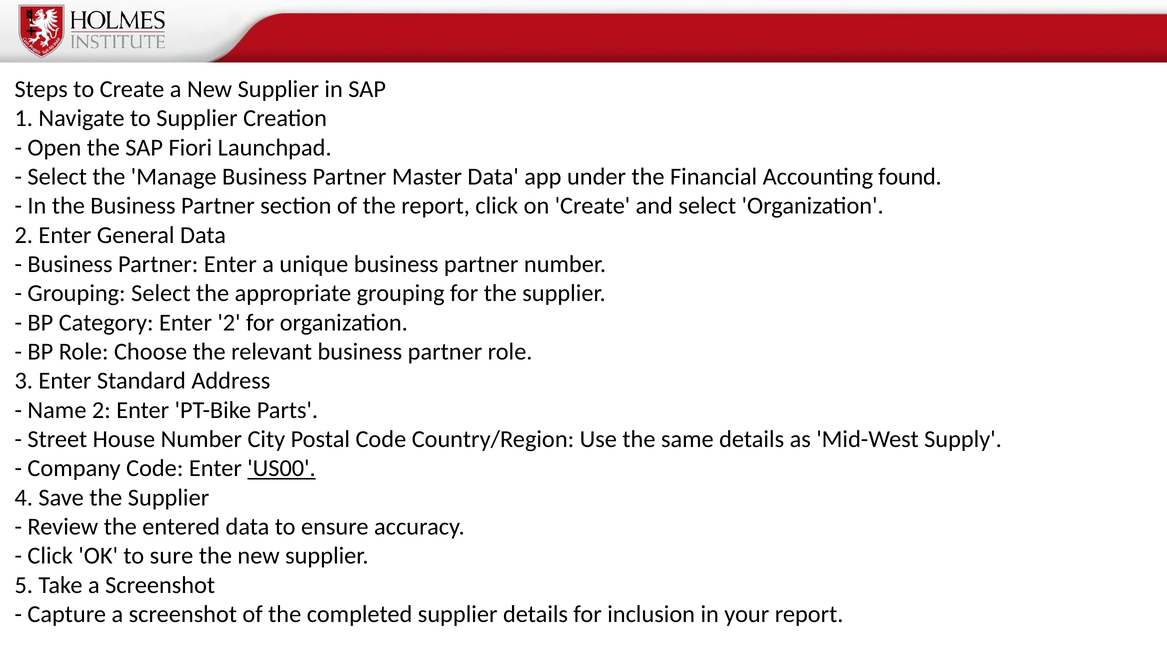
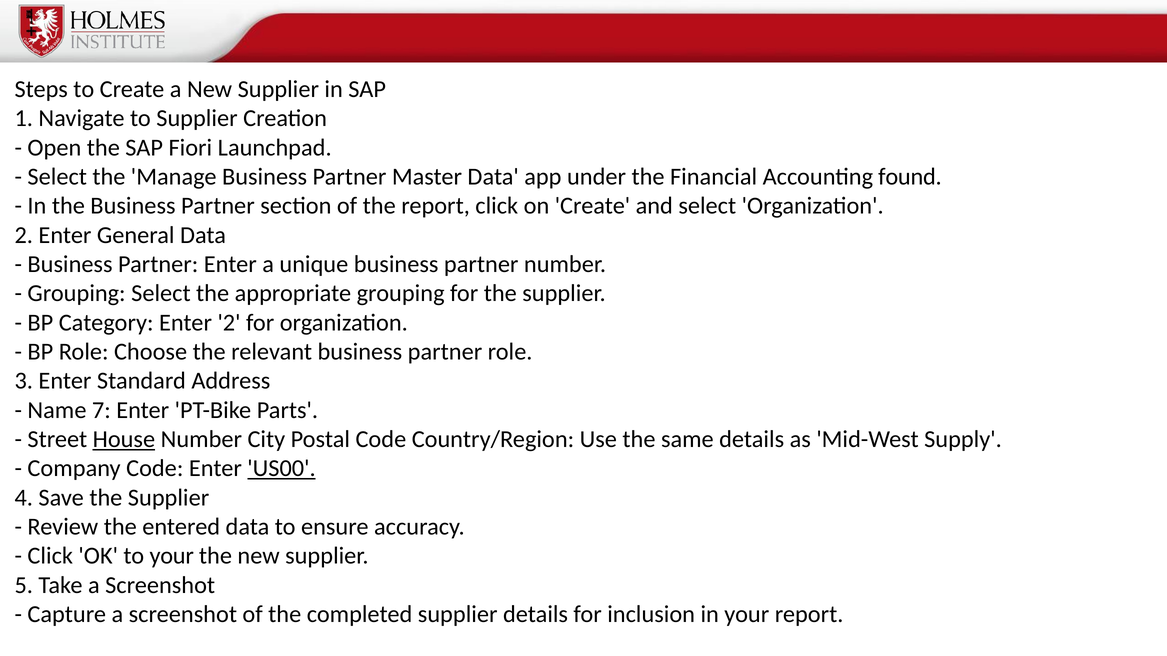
Name 2: 2 -> 7 (101, 410)
House underline: none -> present (124, 439)
to sure: sure -> your (172, 556)
